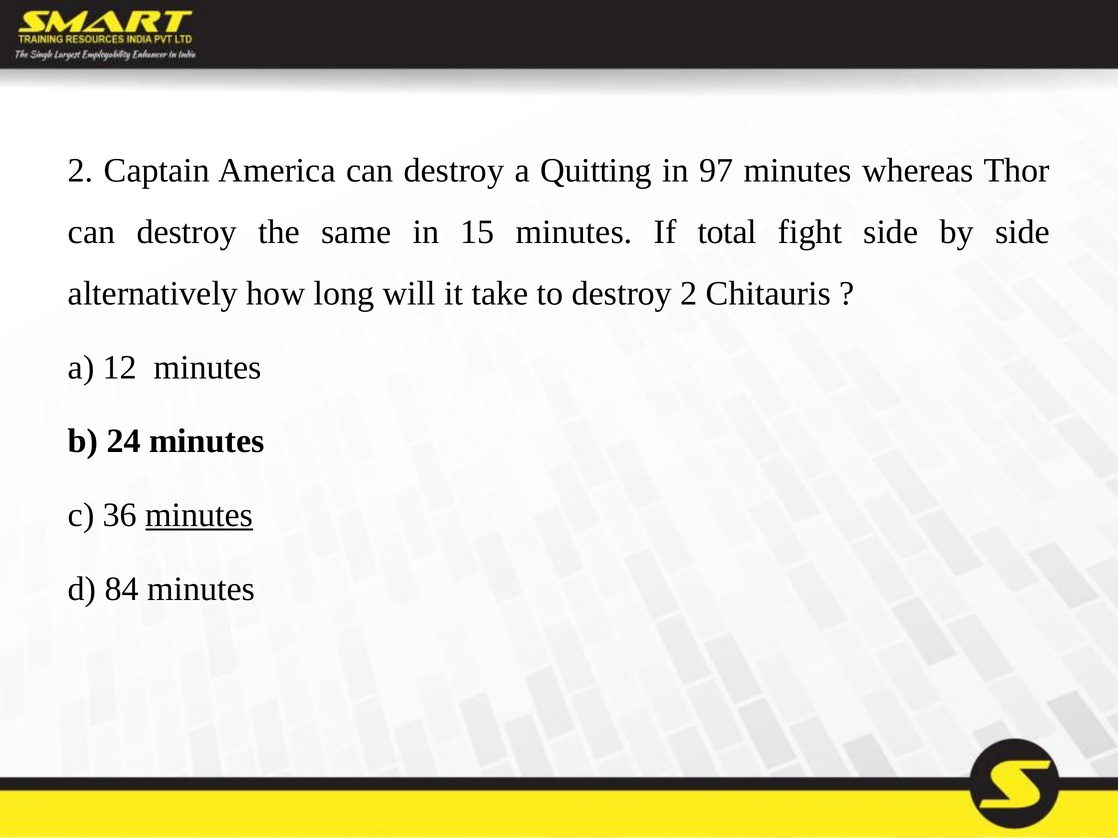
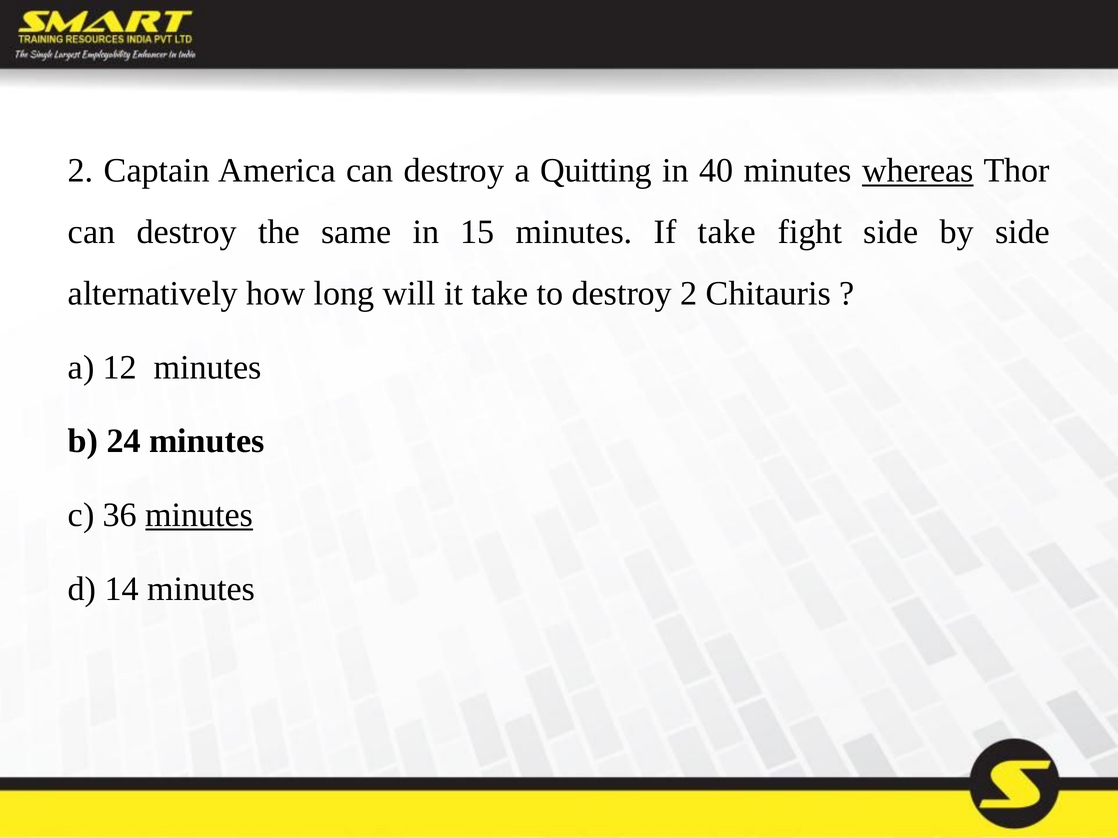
97: 97 -> 40 (716, 171)
whereas underline: none -> present (918, 171)
If total: total -> take (727, 232)
84: 84 -> 14 (122, 589)
